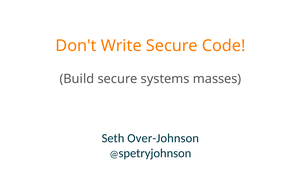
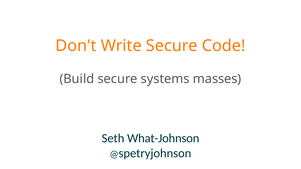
Over-Johnson: Over-Johnson -> What-Johnson (163, 138)
